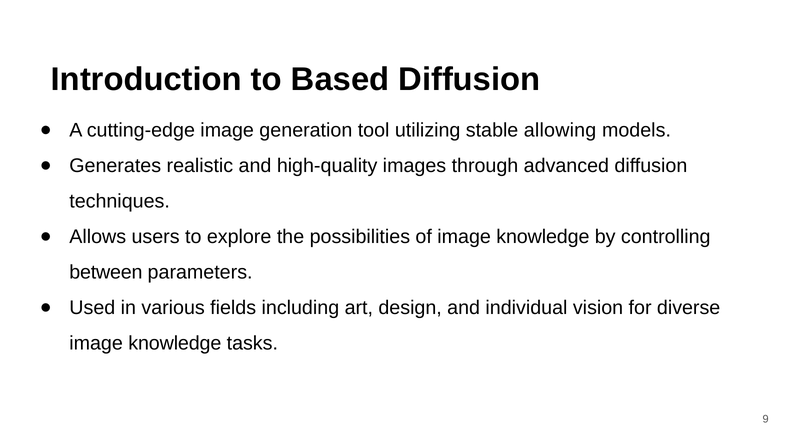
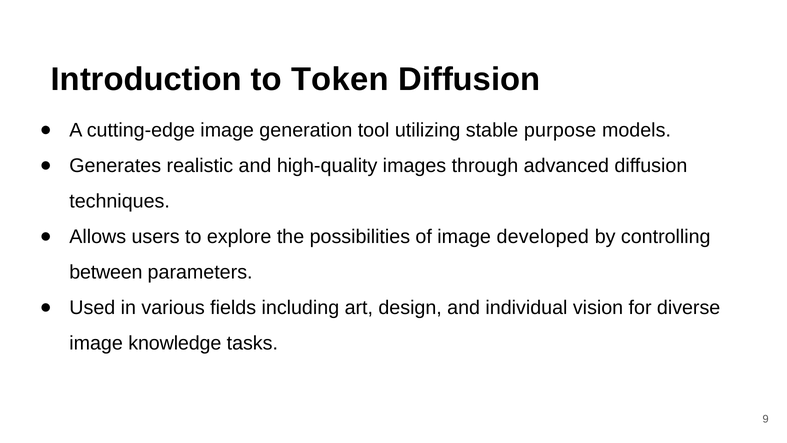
Based: Based -> Token (340, 80)
allowing: allowing -> purpose (560, 130)
of image knowledge: knowledge -> developed (543, 237)
